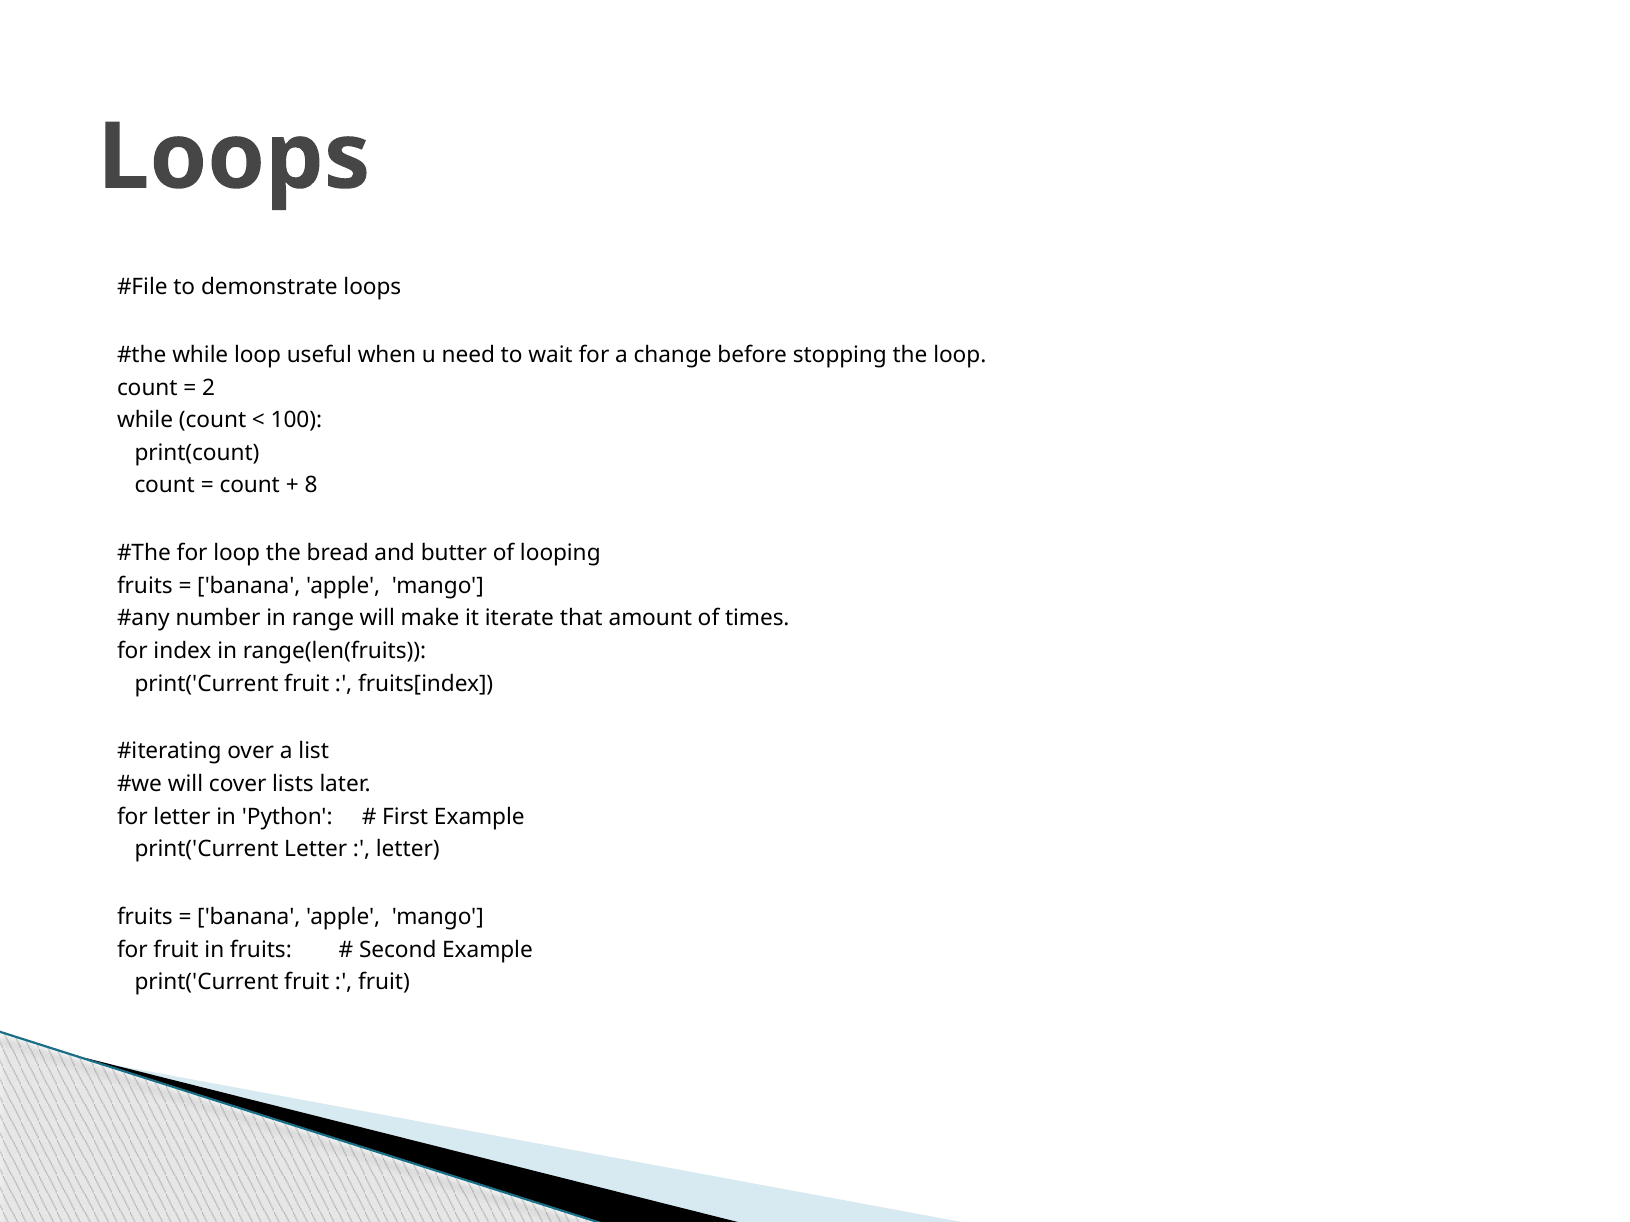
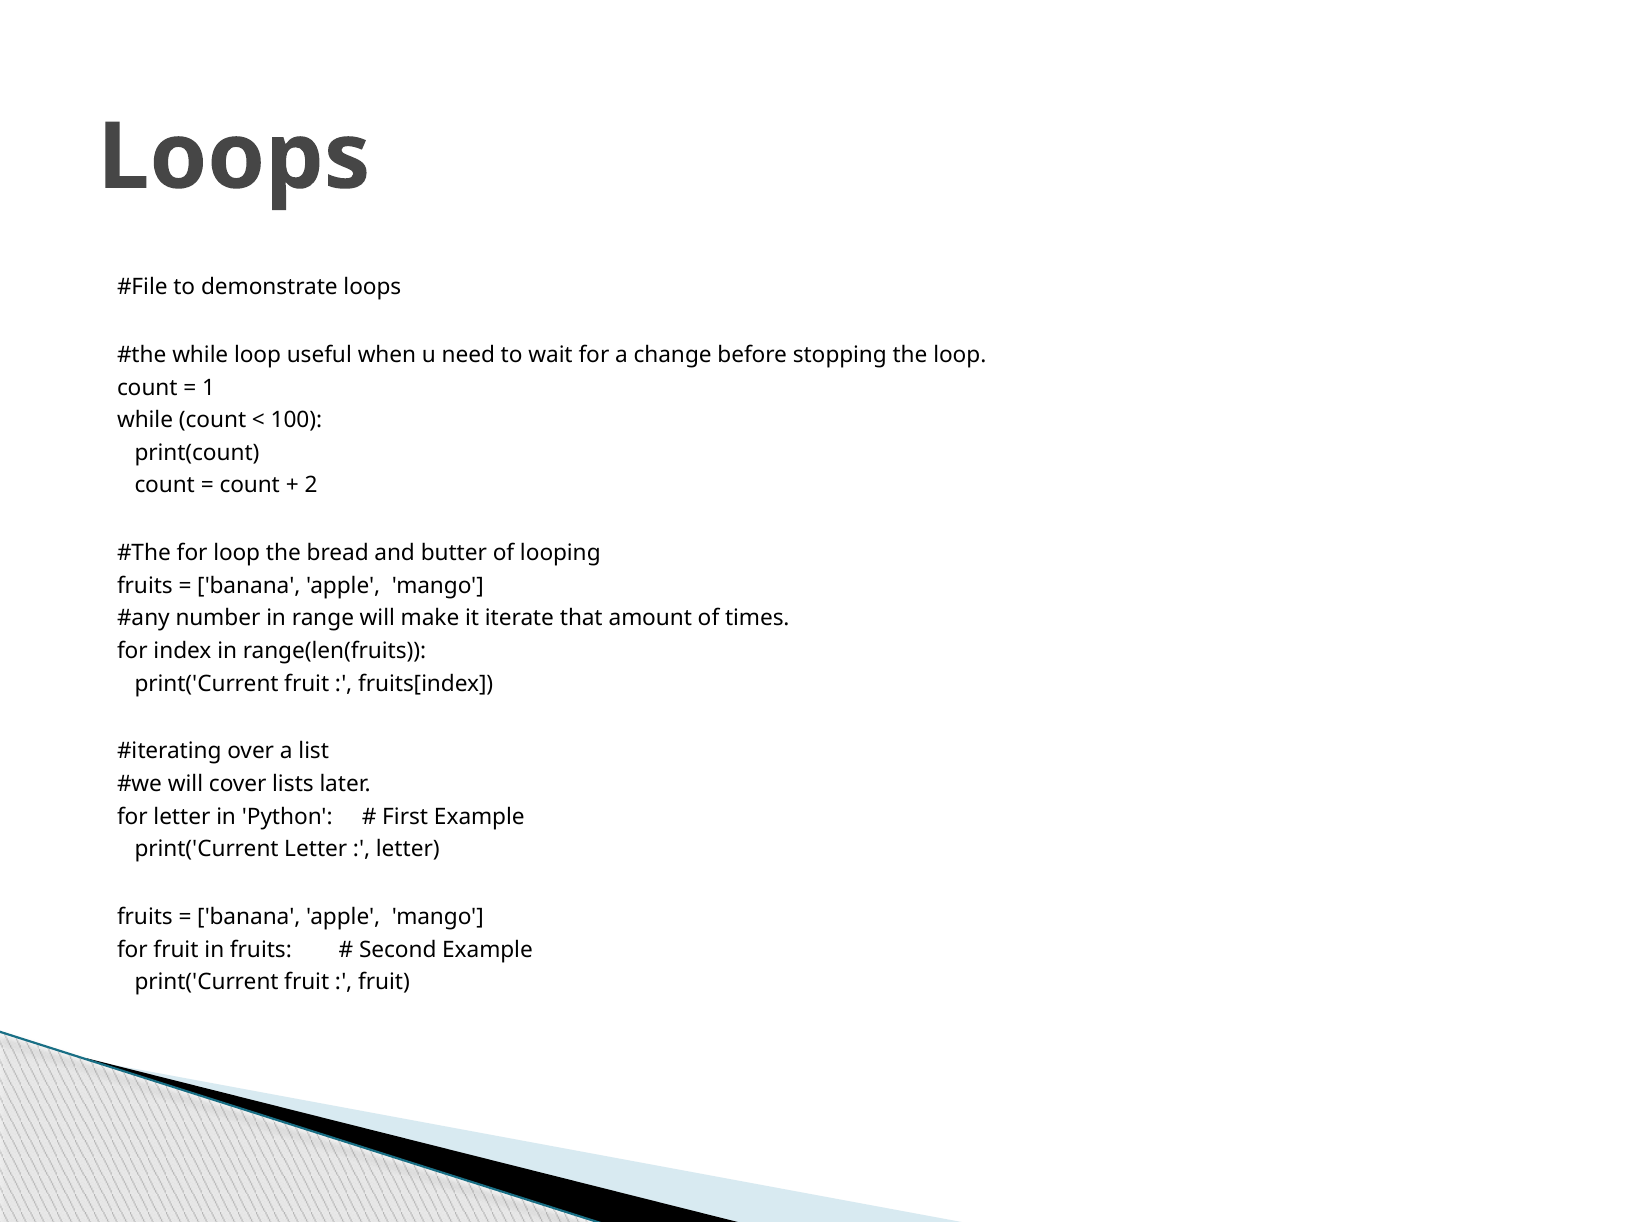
2: 2 -> 1 (209, 388)
8: 8 -> 2 (311, 486)
